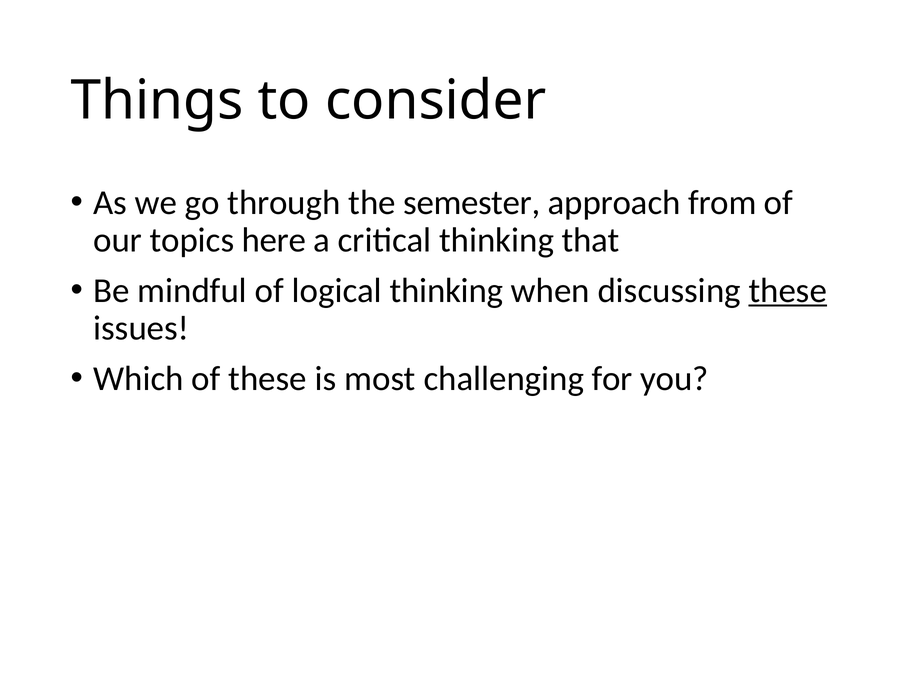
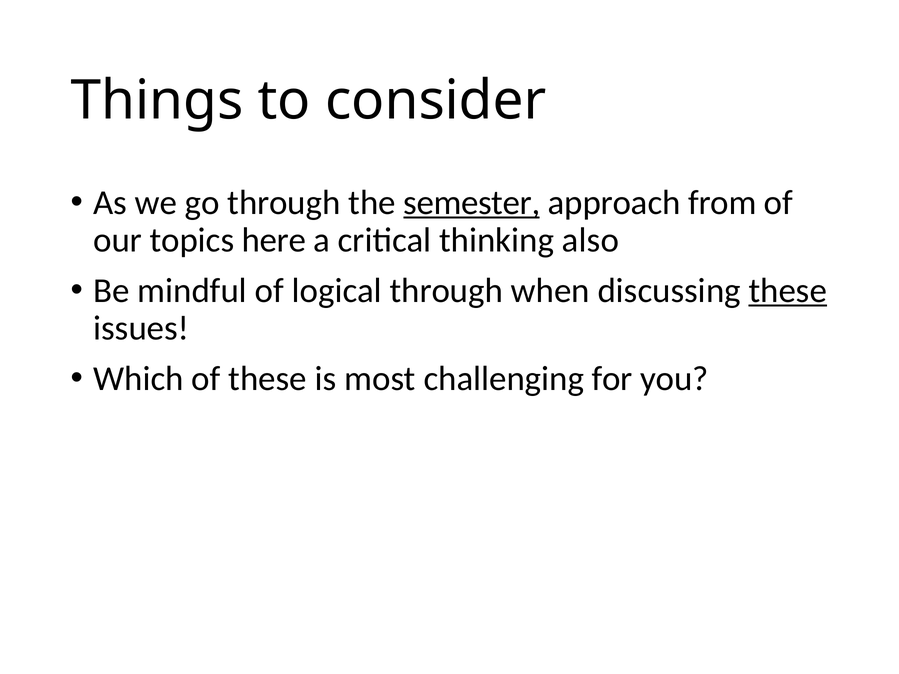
semester underline: none -> present (472, 203)
that: that -> also (591, 240)
logical thinking: thinking -> through (446, 291)
